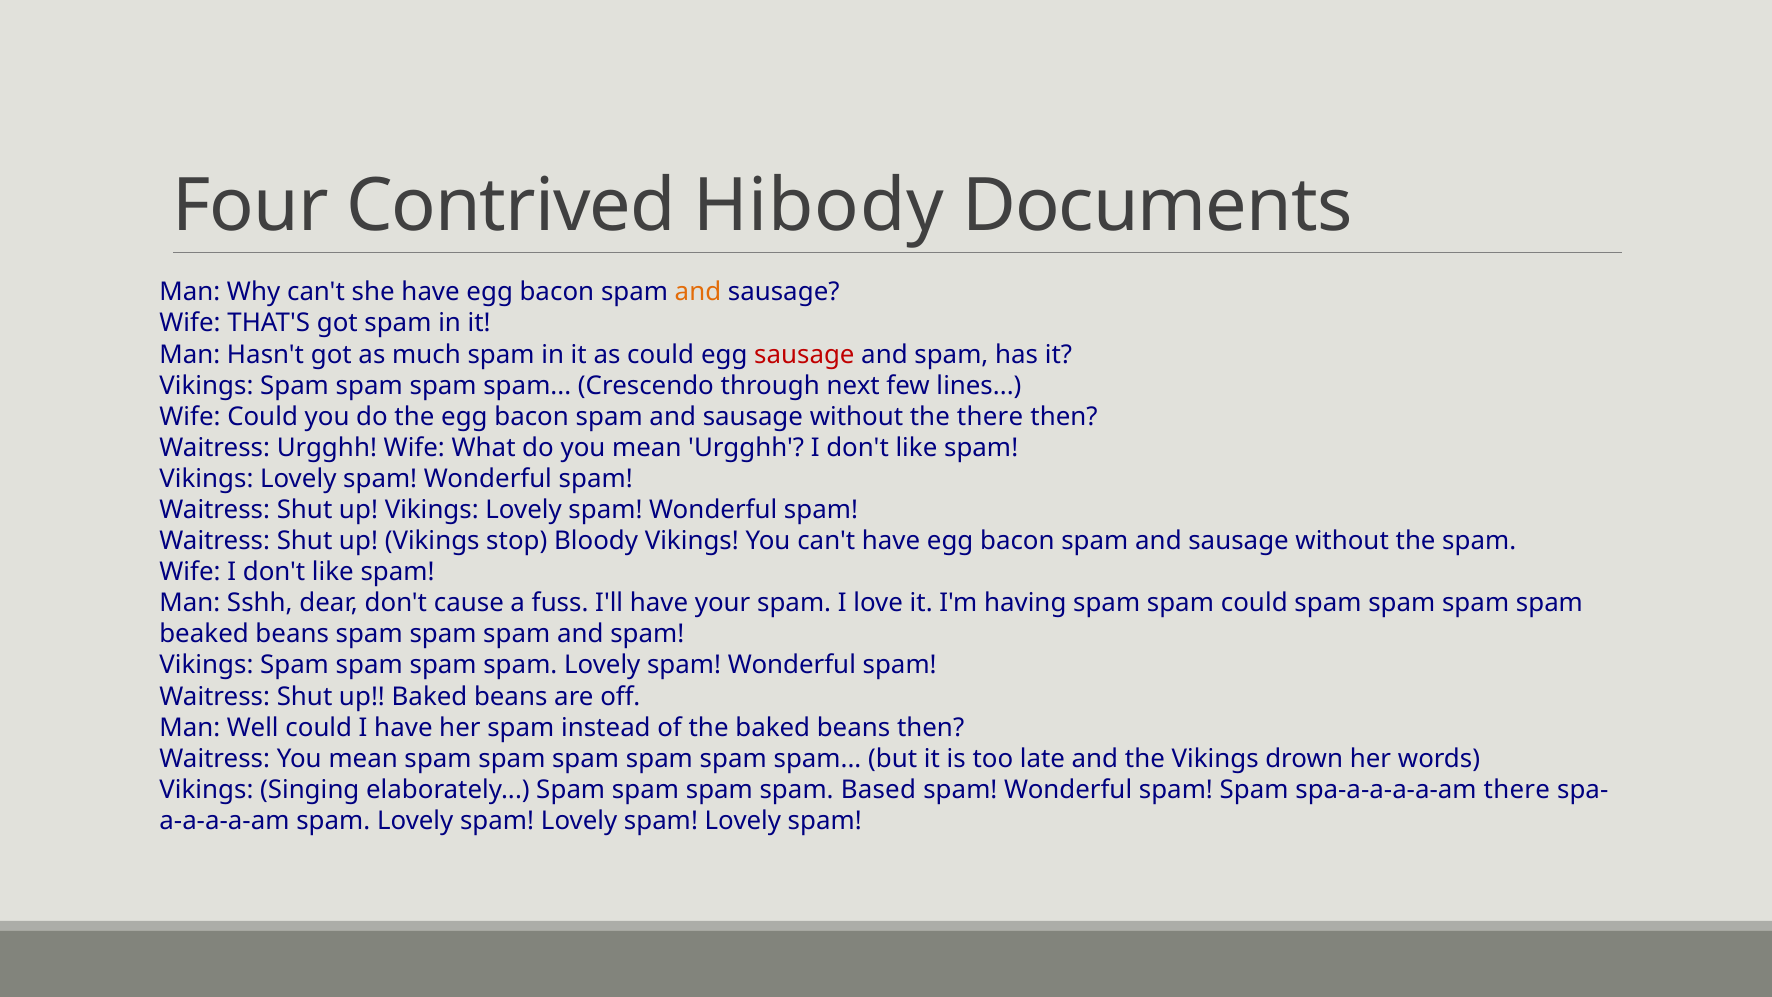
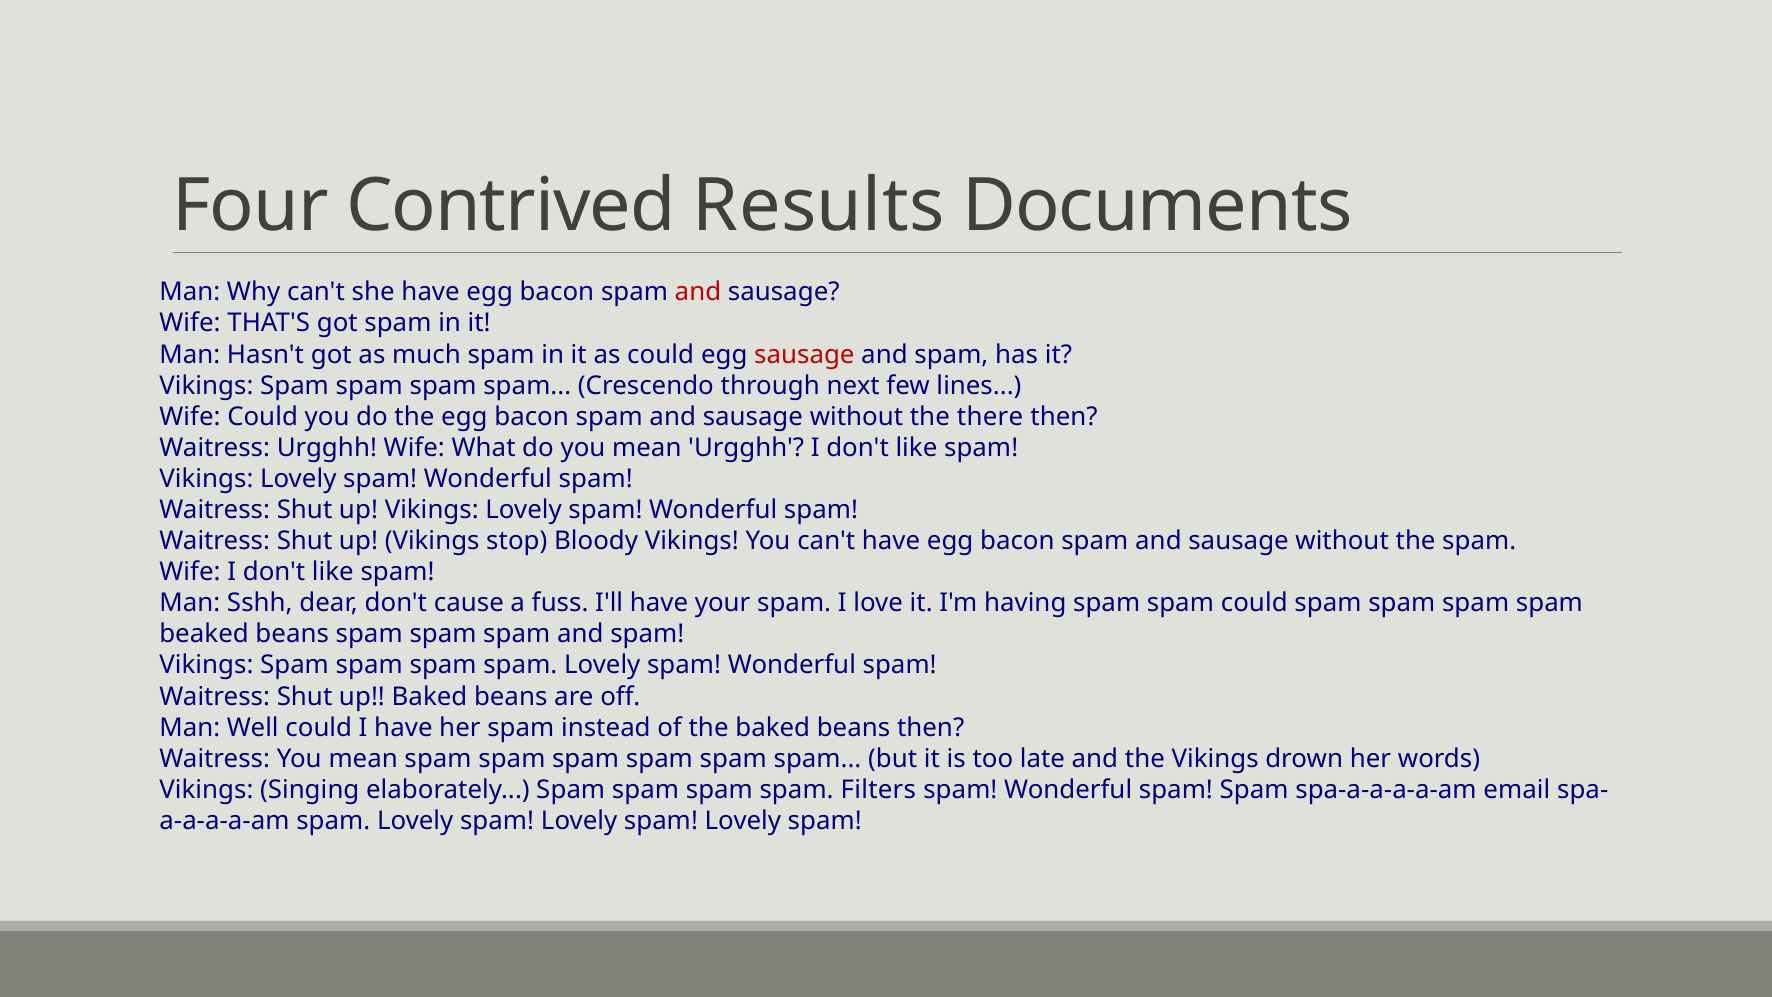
Hibody: Hibody -> Results (819, 206)
and colour: orange -> red (698, 292)
Based: Based -> Filters (878, 790)
spa-a-a-a-a-am there: there -> email (1517, 790)
